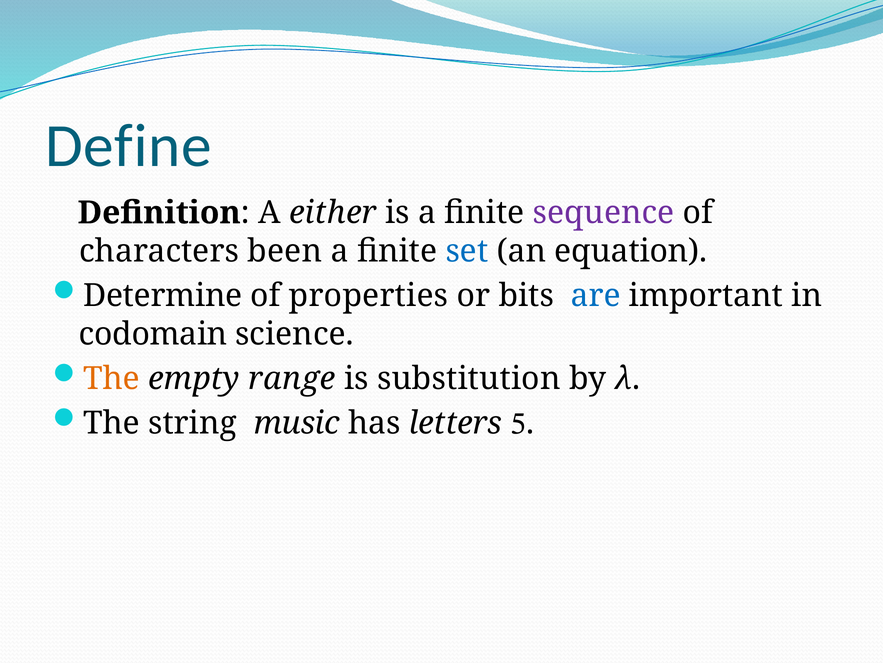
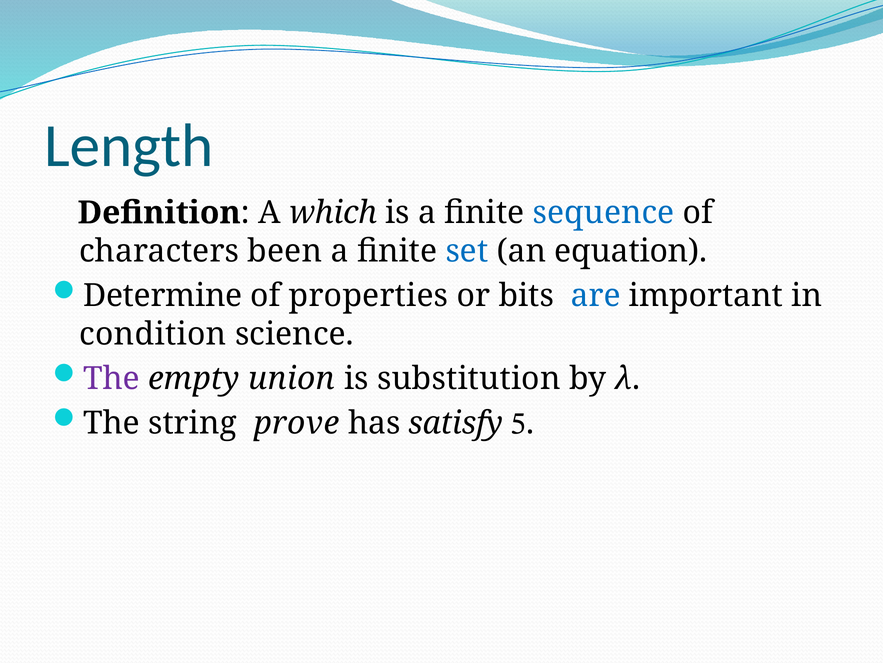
Define: Define -> Length (129, 146)
either: either -> which (333, 213)
sequence colour: purple -> blue (604, 213)
codomain: codomain -> condition (153, 334)
The colour: orange -> purple (112, 378)
range: range -> union (292, 378)
music: music -> prove (296, 423)
letters: letters -> satisfy (456, 423)
